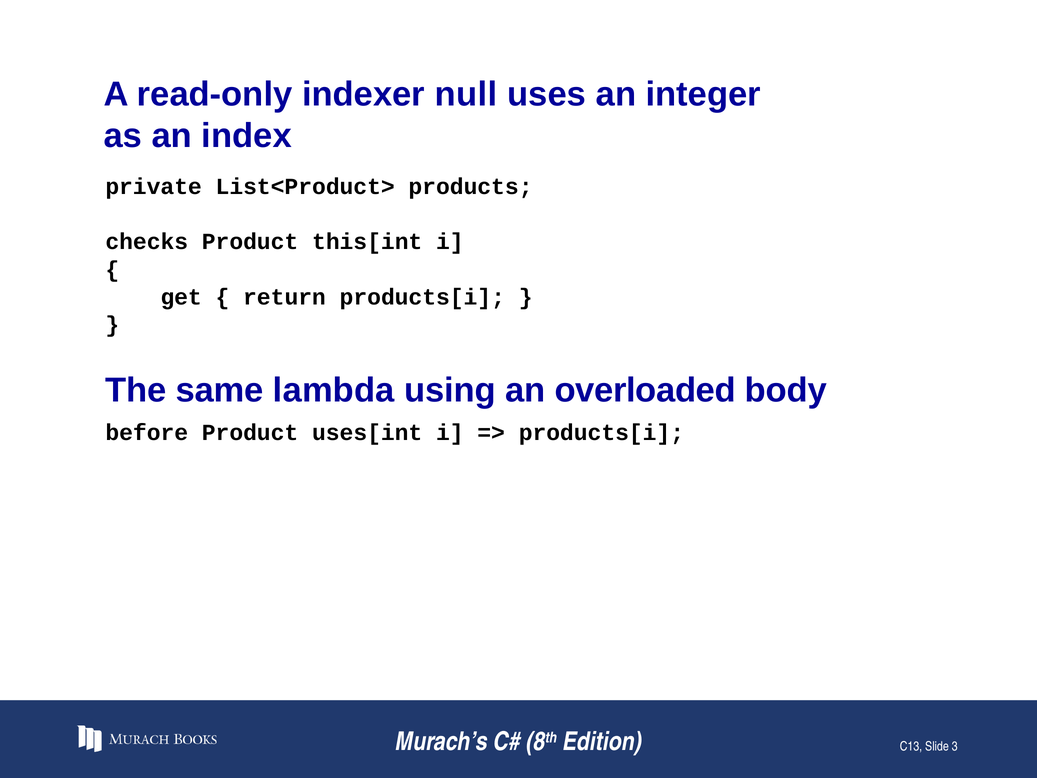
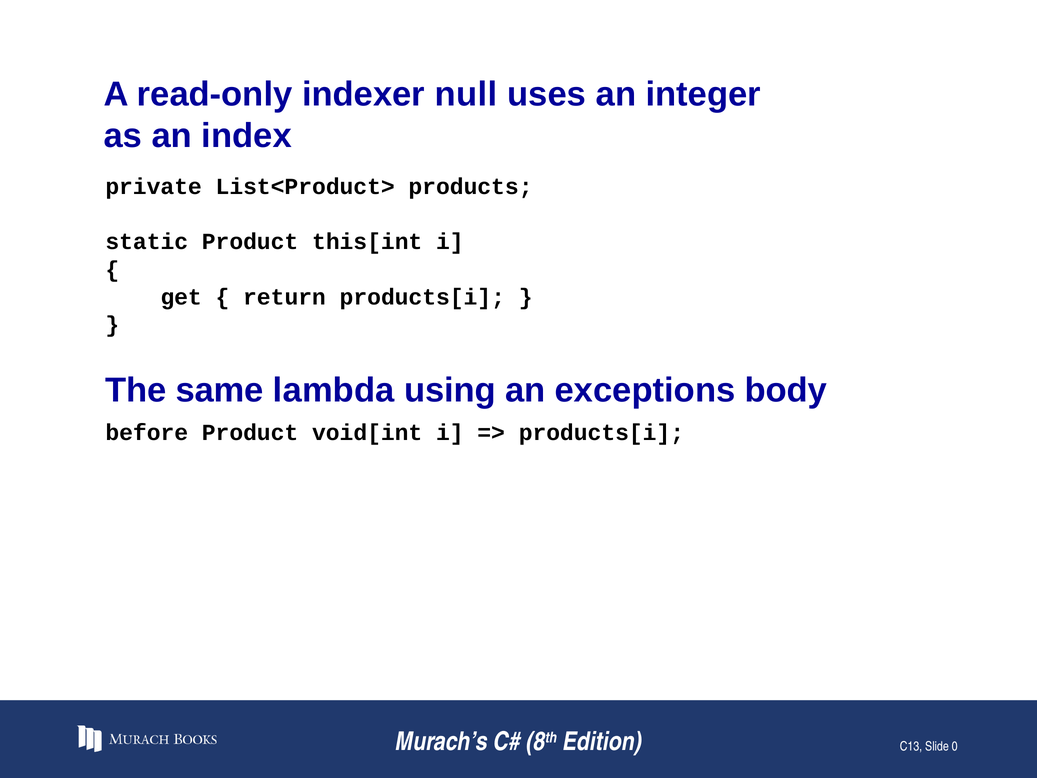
checks: checks -> static (147, 242)
overloaded: overloaded -> exceptions (645, 390)
uses[int: uses[int -> void[int (367, 433)
3: 3 -> 0 (955, 746)
